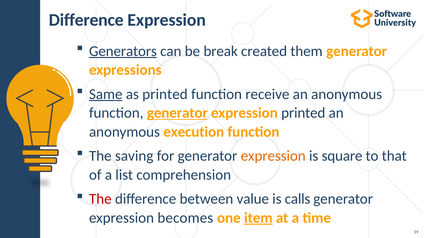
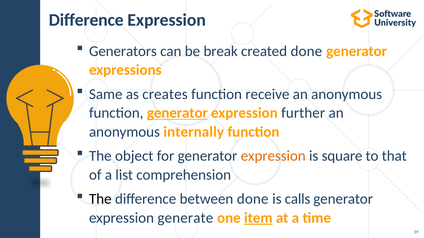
Generators underline: present -> none (123, 51)
created them: them -> done (306, 51)
Same underline: present -> none (106, 94)
as printed: printed -> creates (165, 94)
expression printed: printed -> further (303, 113)
execution: execution -> internally (194, 132)
saving: saving -> object (134, 156)
The colour: red -> black (100, 199)
between value: value -> done (253, 199)
becomes: becomes -> generate (185, 218)
